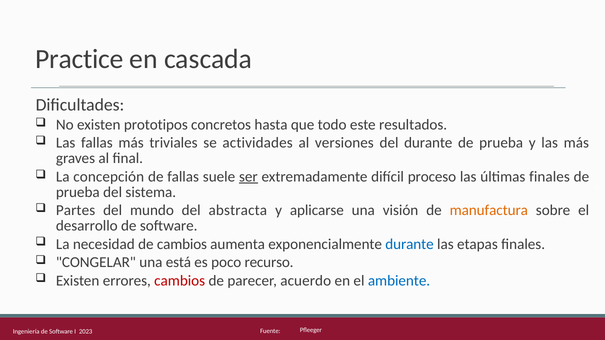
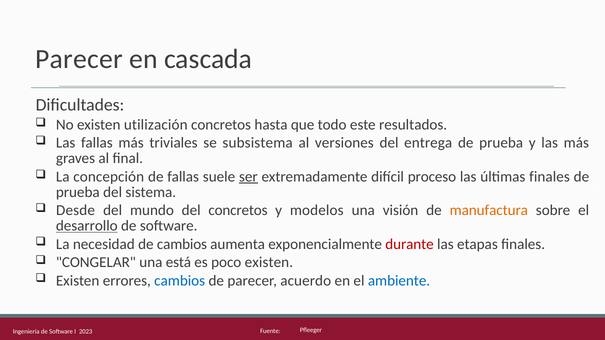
Practice: Practice -> Parecer (79, 59)
prototipos: prototipos -> utilización (156, 125)
actividades: actividades -> subsistema (258, 143)
del durante: durante -> entrega (428, 143)
Partes: Partes -> Desde (76, 211)
del abstracta: abstracta -> concretos (238, 211)
aplicarse: aplicarse -> modelos (317, 211)
desarrollo underline: none -> present (87, 226)
durante colour: blue -> red (410, 244)
poco recurso: recurso -> existen (269, 263)
cambios colour: red -> blue (180, 281)
